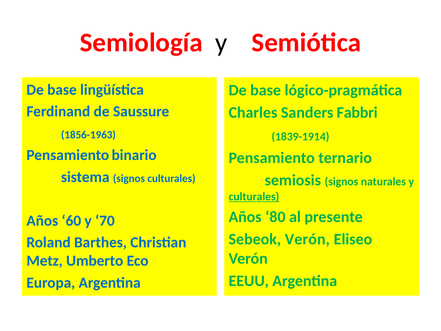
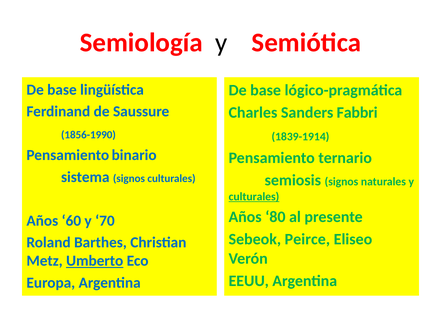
1856-1963: 1856-1963 -> 1856-1990 (88, 135)
Sebeok Verón: Verón -> Peirce (307, 239)
Umberto underline: none -> present (95, 261)
